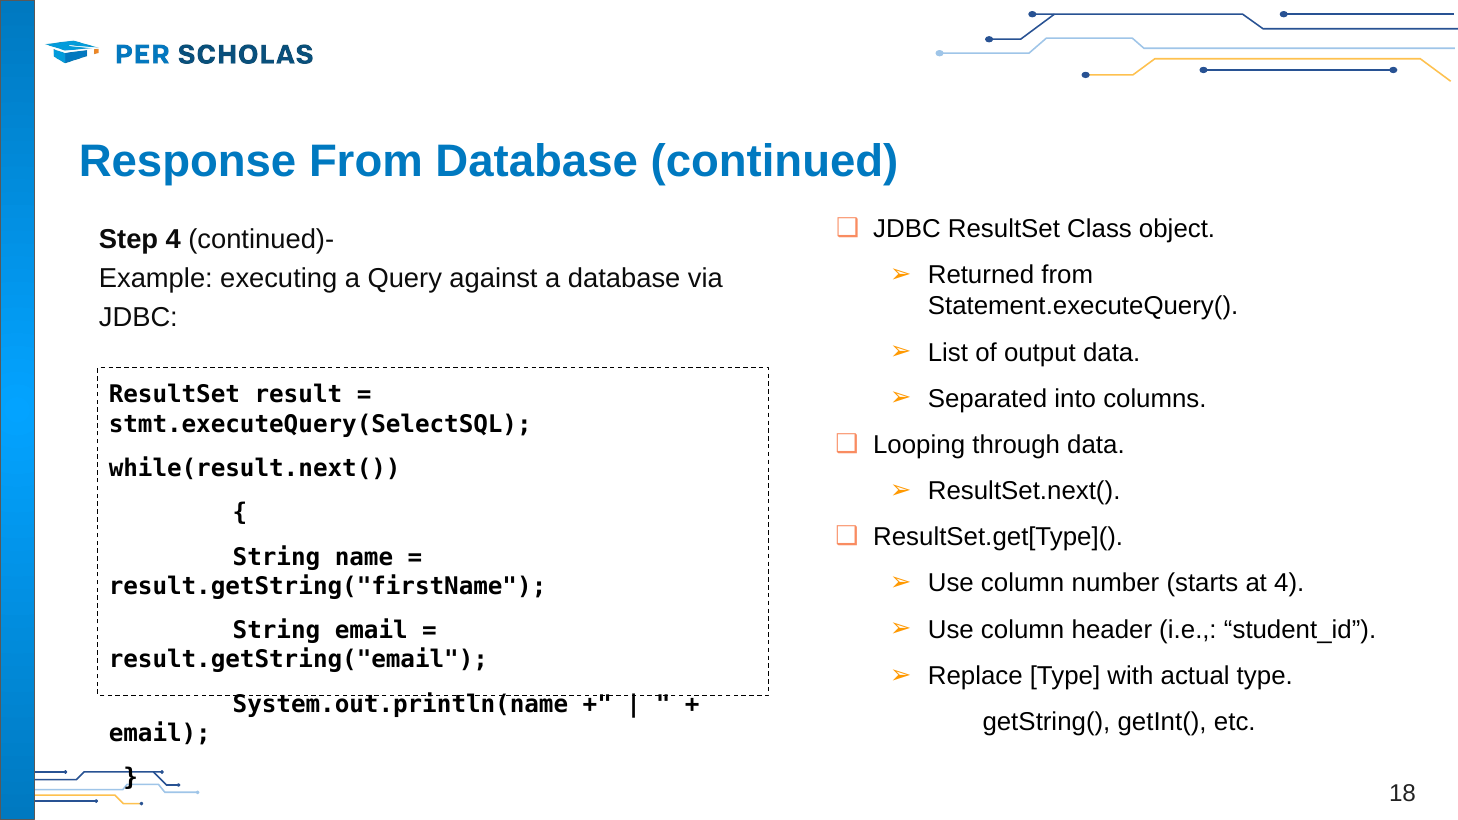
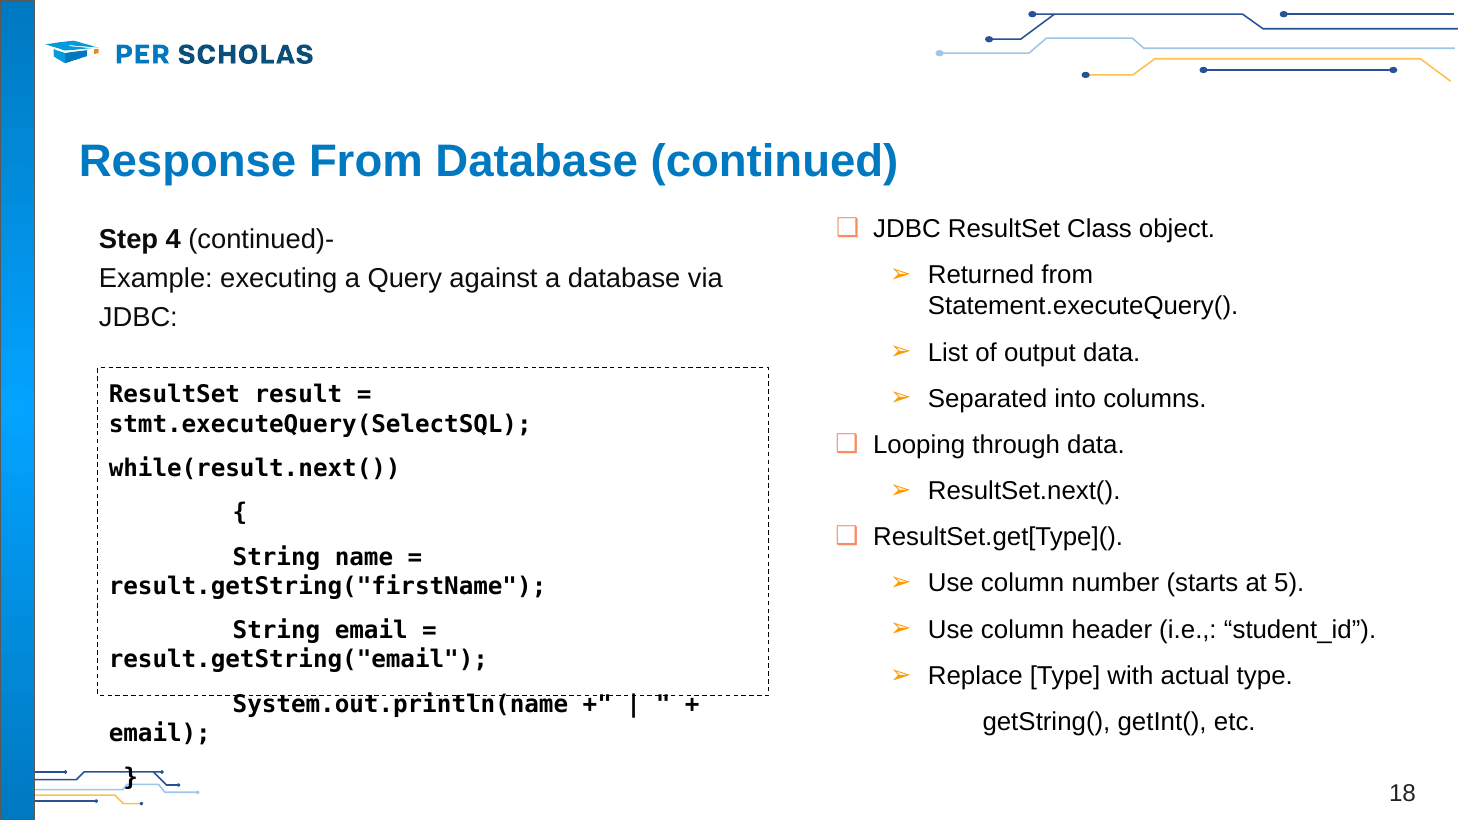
at 4: 4 -> 5 (1289, 584)
